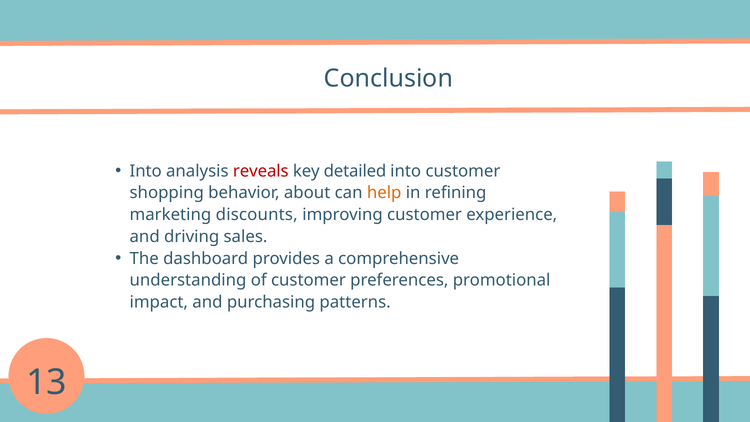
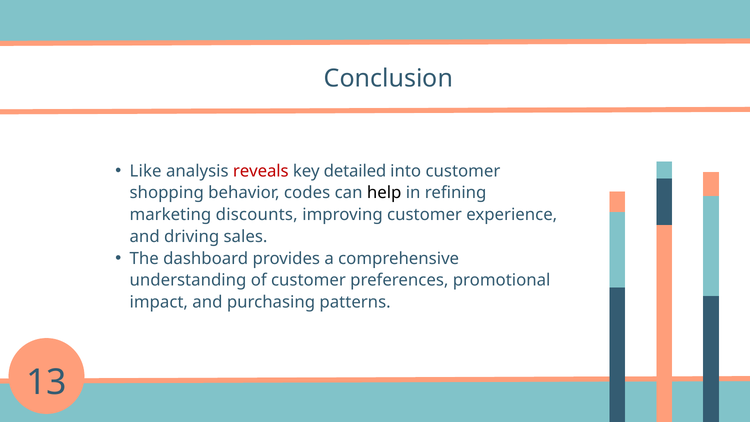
Into: Into -> Like (146, 171)
about: about -> codes (307, 193)
help colour: orange -> black (384, 193)
